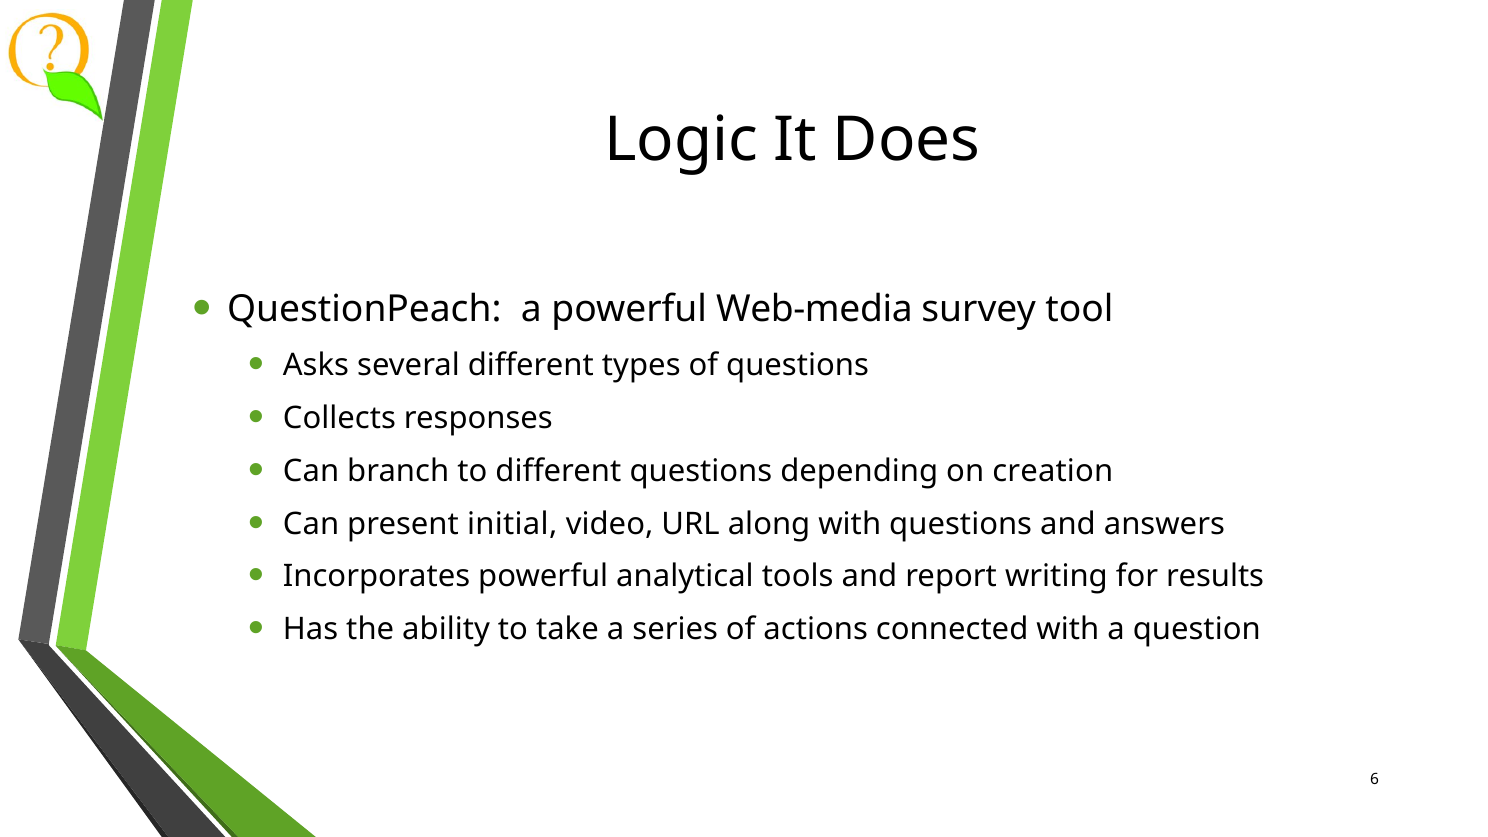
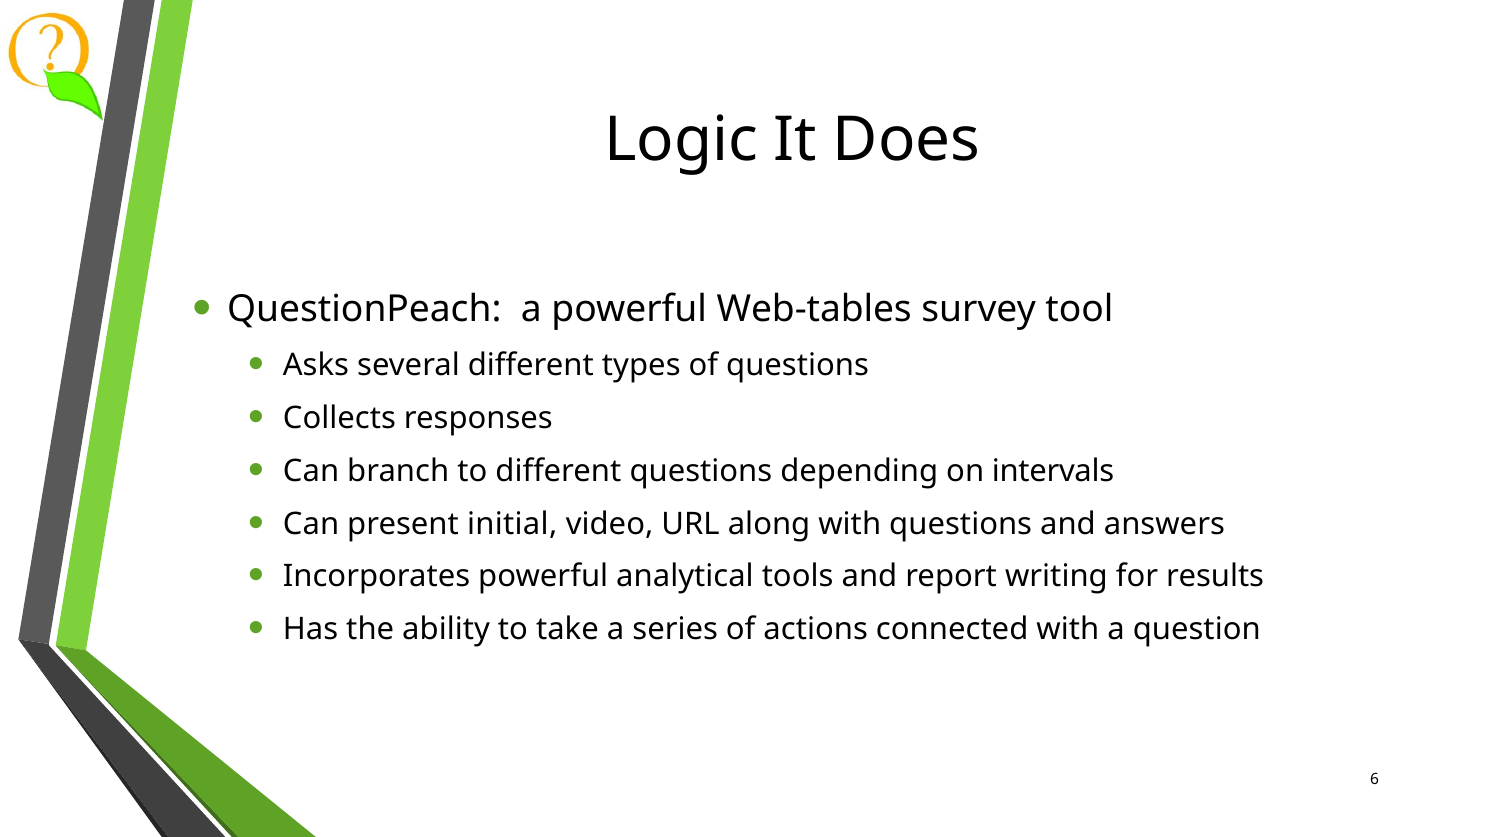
Web-media: Web-media -> Web-tables (814, 310)
creation: creation -> intervals (1053, 471)
